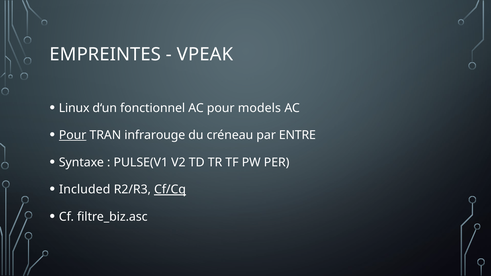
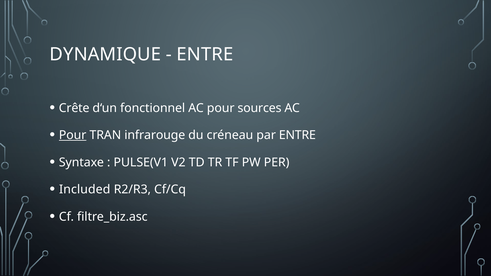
EMPREINTES: EMPREINTES -> DYNAMIQUE (105, 55)
VPEAK: VPEAK -> ENTRE (205, 55)
Linux: Linux -> Crête (74, 108)
models: models -> sources (260, 108)
Cf/Cq underline: present -> none (170, 190)
